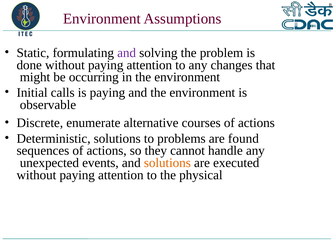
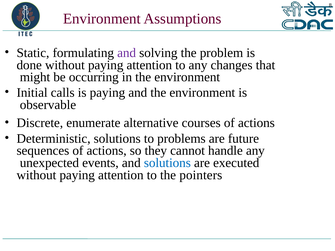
found: found -> future (243, 139)
solutions colour: orange -> blue (167, 163)
physical: physical -> pointers (201, 175)
